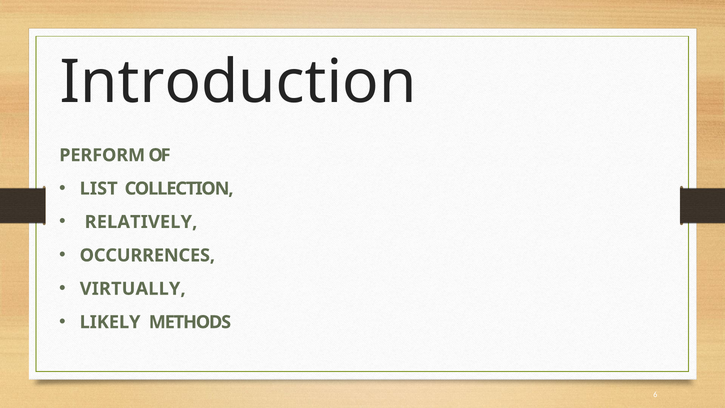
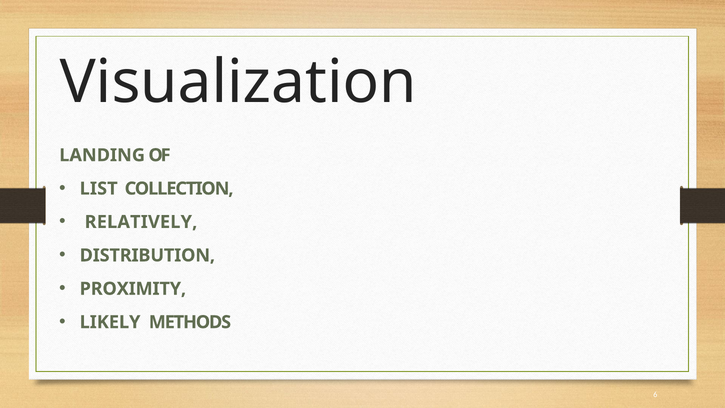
Introduction: Introduction -> Visualization (238, 82)
PERFORM: PERFORM -> LANDING (102, 155)
OCCURRENCES: OCCURRENCES -> DISTRIBUTION (147, 255)
VIRTUALLY: VIRTUALLY -> PROXIMITY (133, 289)
